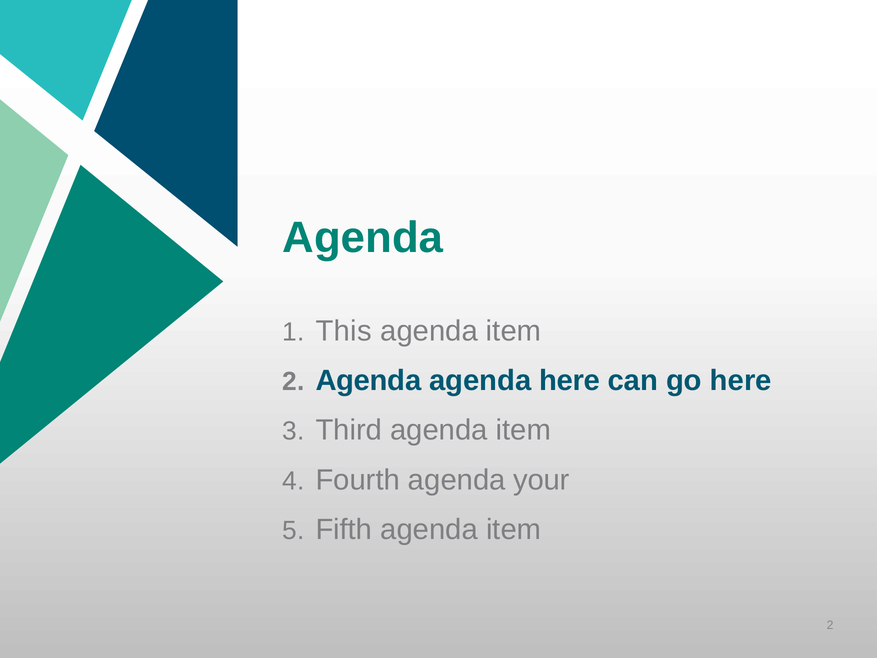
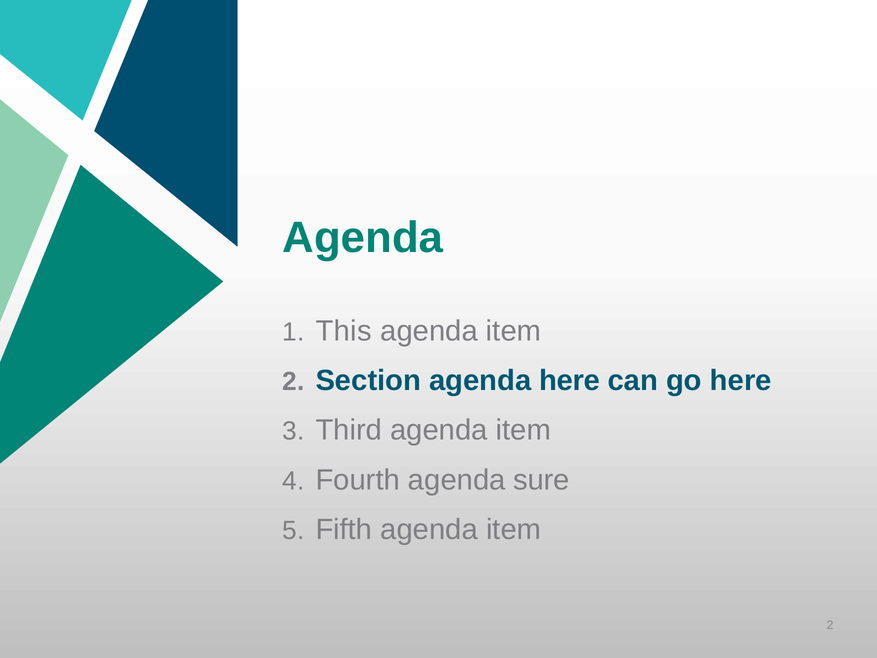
Agenda: Agenda -> Section (368, 380)
your: your -> sure (541, 480)
